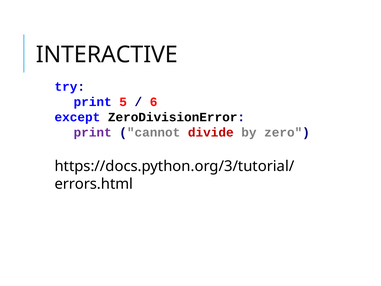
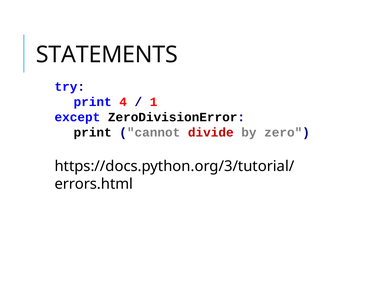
INTERACTIVE: INTERACTIVE -> STATEMENTS (107, 55)
5: 5 -> 4 (123, 102)
6: 6 -> 1 (154, 102)
print colour: purple -> black (93, 132)
